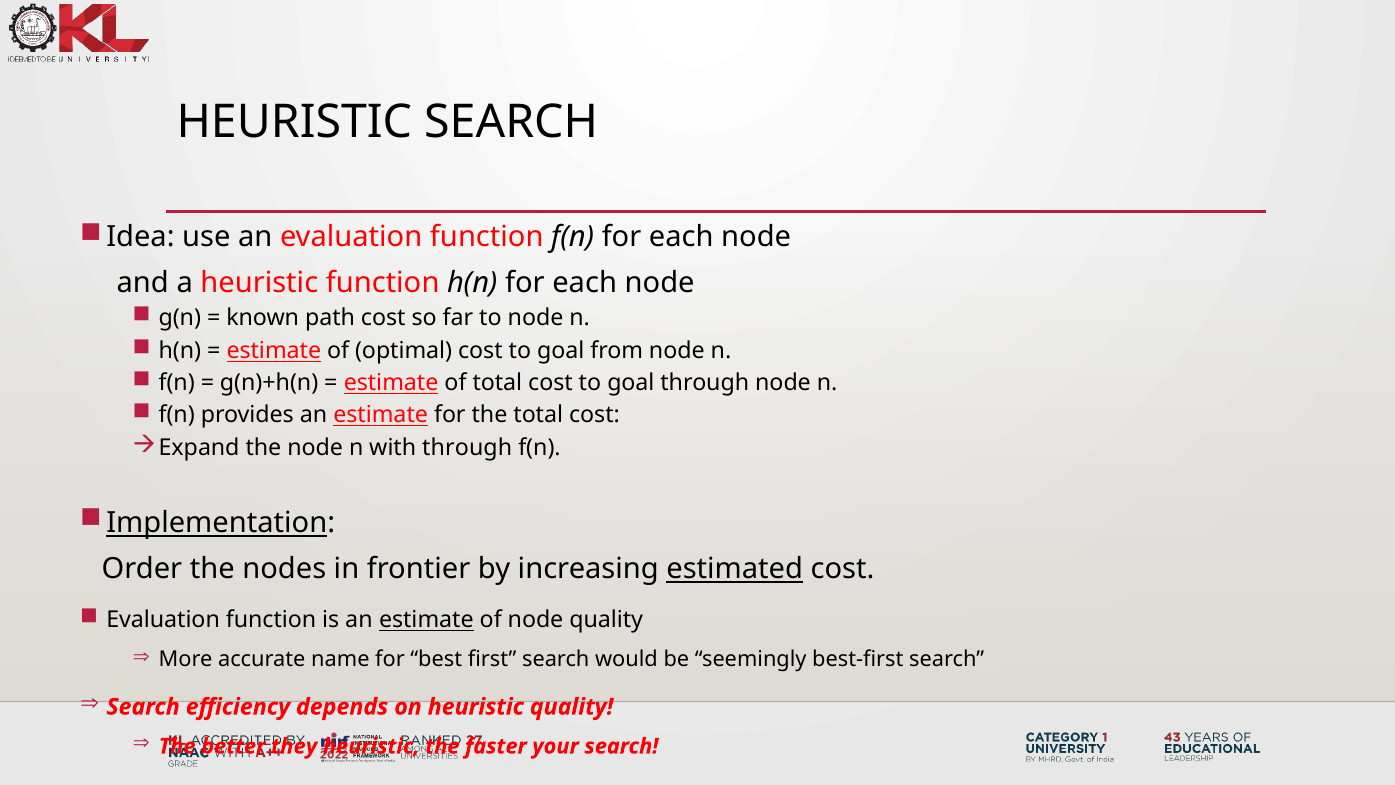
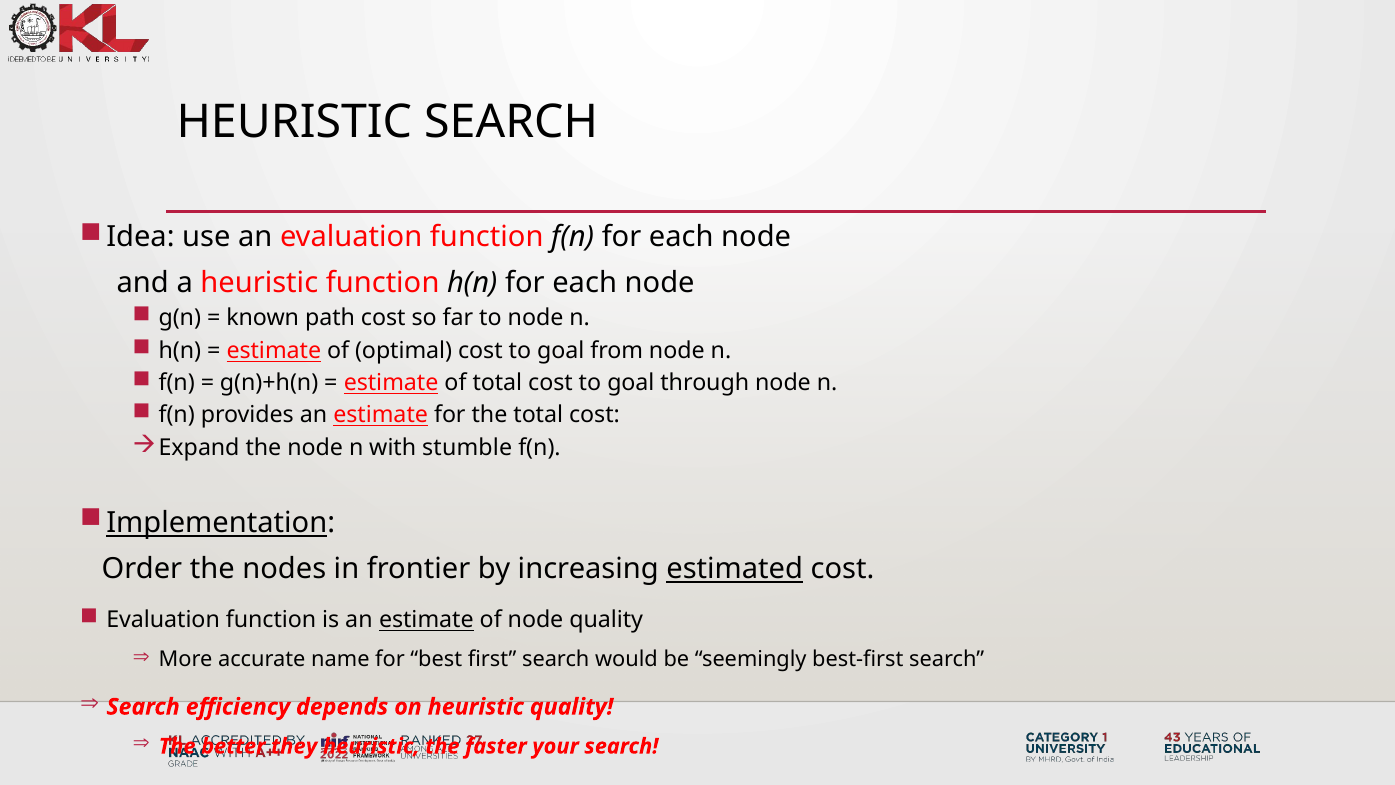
with through: through -> stumble (467, 447)
